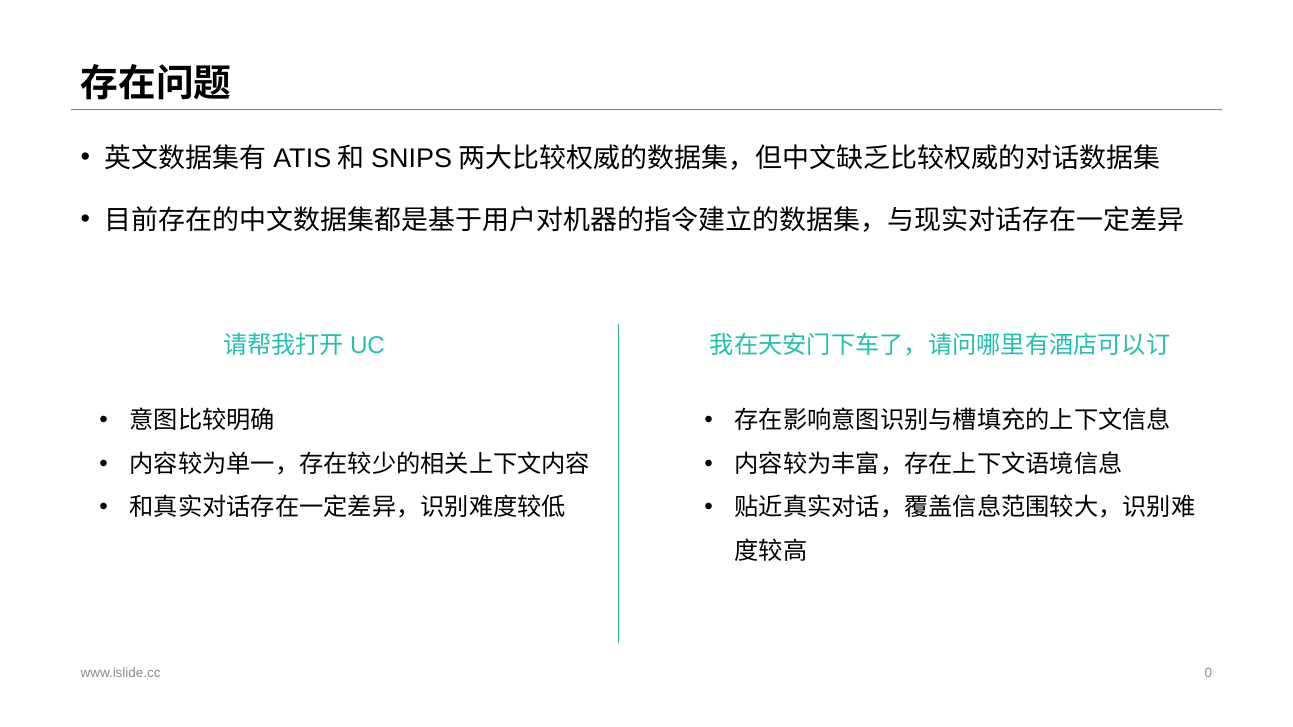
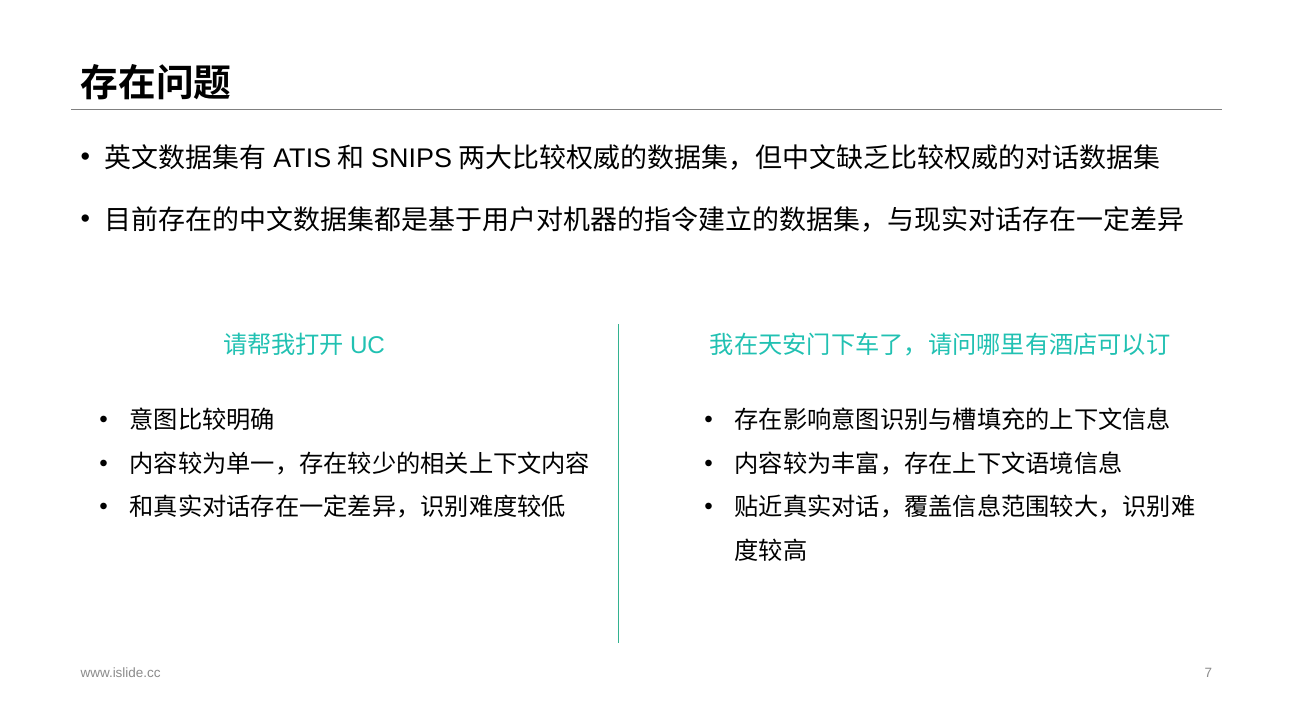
0: 0 -> 7 (1208, 674)
